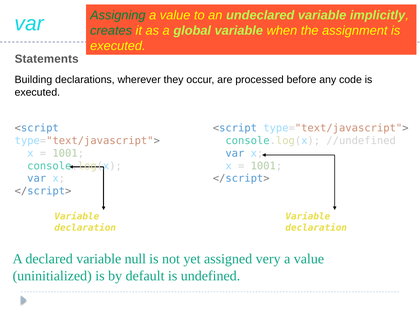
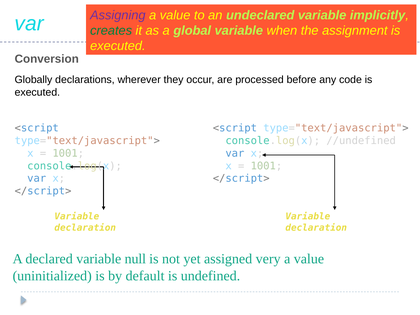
Assigning colour: green -> purple (118, 15)
Statements: Statements -> Conversion (47, 59)
Building: Building -> Globally (33, 80)
